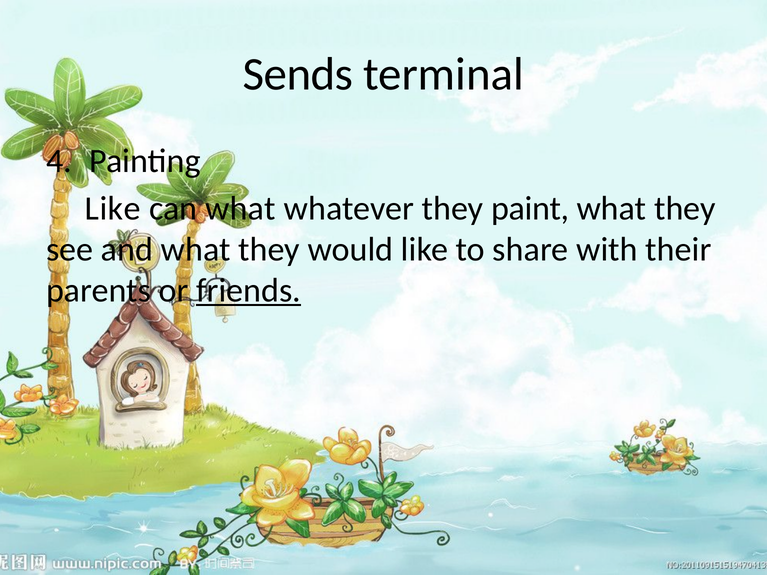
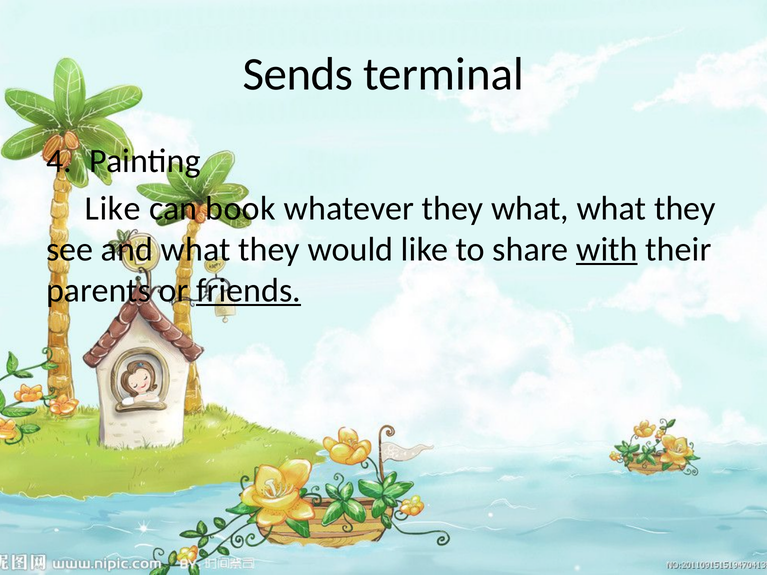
can what: what -> book (240, 209)
they paint: paint -> what (530, 209)
with underline: none -> present (607, 250)
